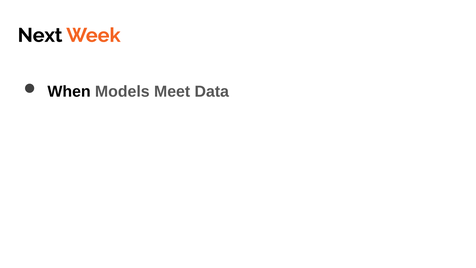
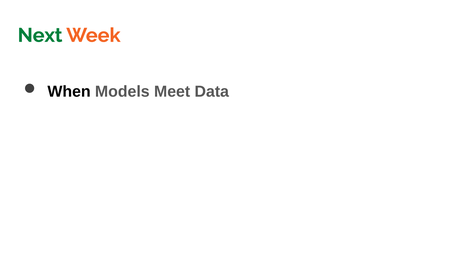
Next colour: black -> green (40, 35)
